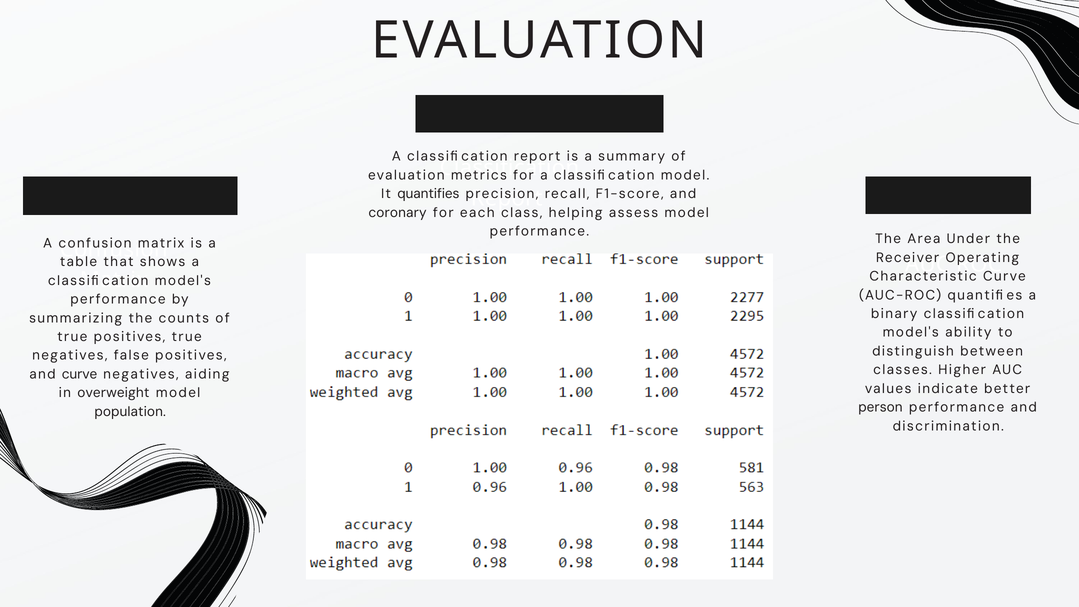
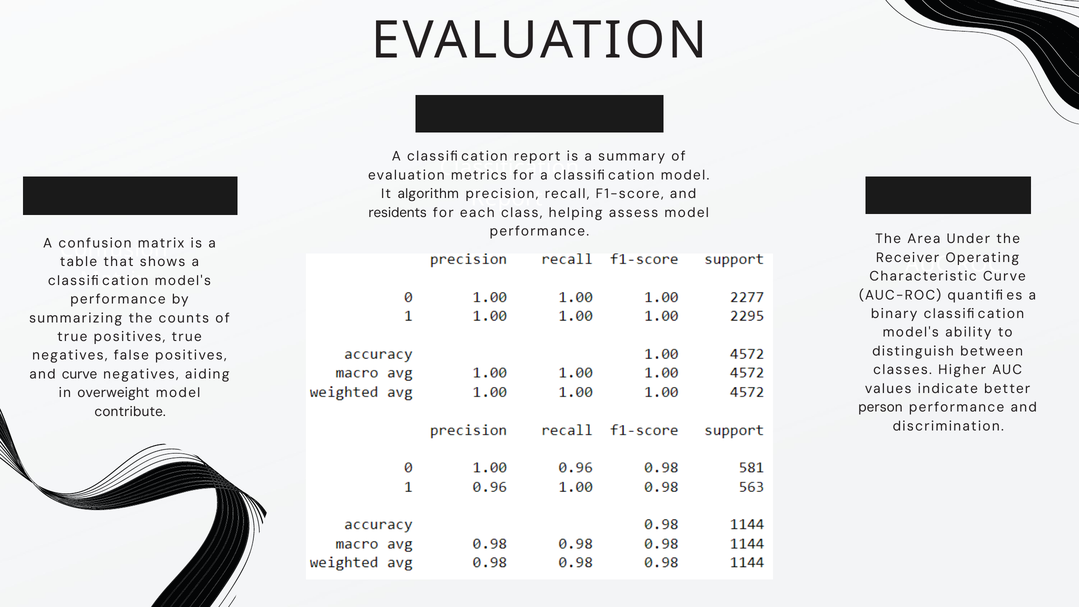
It quantifies: quantifies -> algorithm (428, 194)
coronary: coronary -> residents (398, 213)
population: population -> contribute (130, 412)
